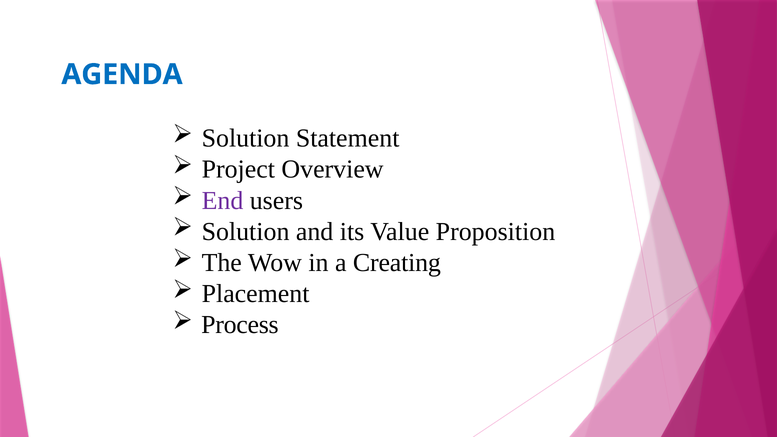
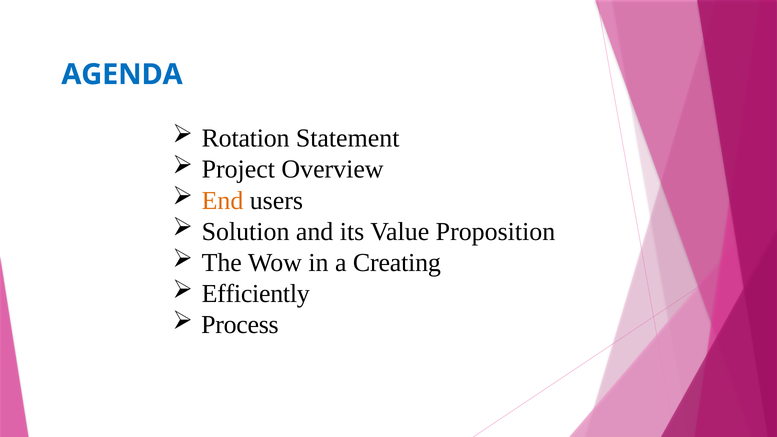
Solution: Solution -> Rotation (246, 138)
End colour: purple -> orange (222, 201)
Placement: Placement -> Efficiently (256, 294)
